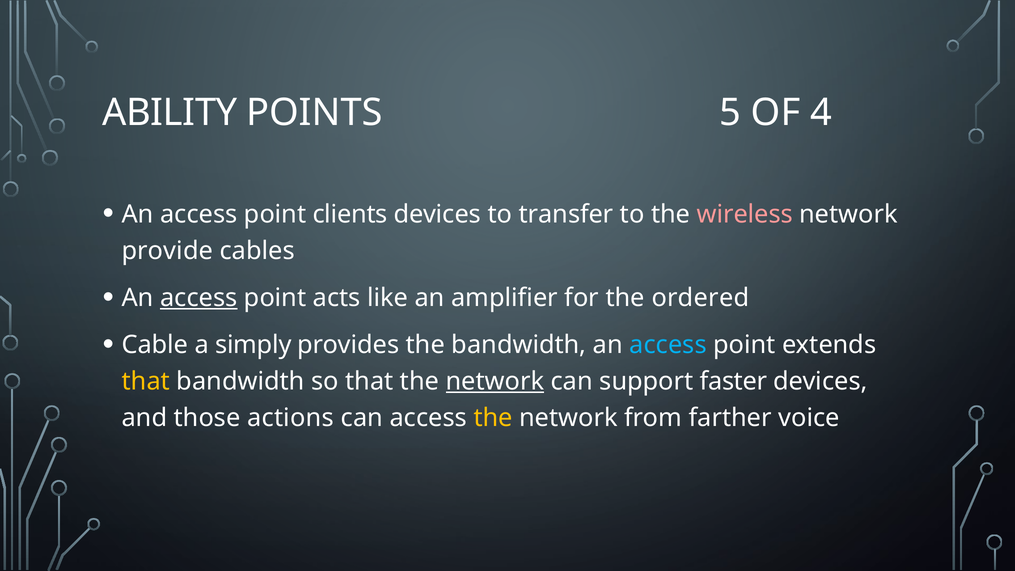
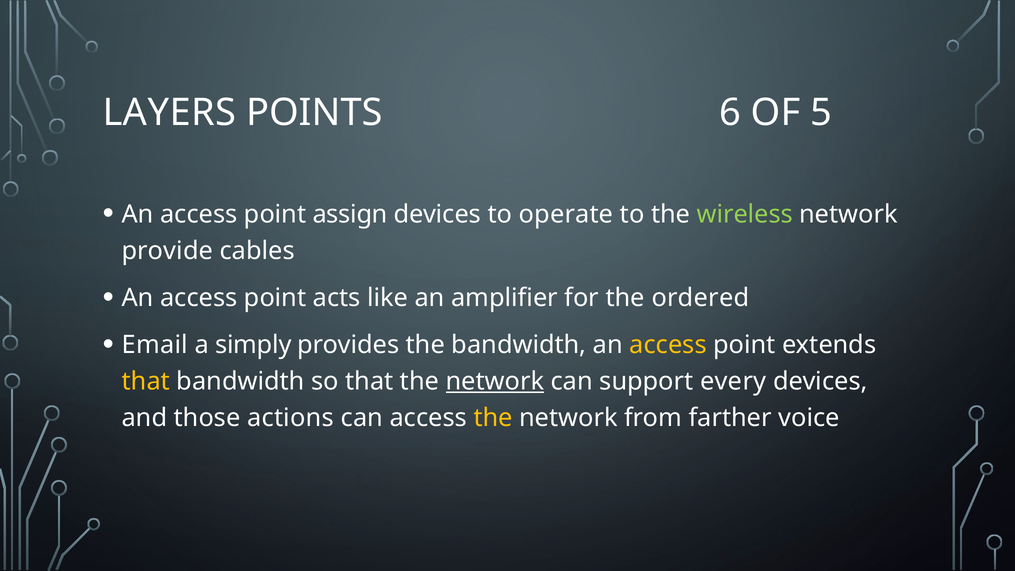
ABILITY: ABILITY -> LAYERS (169, 113)
5: 5 -> 6 (730, 113)
4: 4 -> 5 (821, 113)
clients: clients -> assign (350, 214)
transfer: transfer -> operate (566, 214)
wireless colour: pink -> light green (745, 214)
access underline: present -> none (199, 298)
Cable: Cable -> Email (155, 345)
access colour: light blue -> yellow (668, 345)
faster: faster -> every (733, 381)
